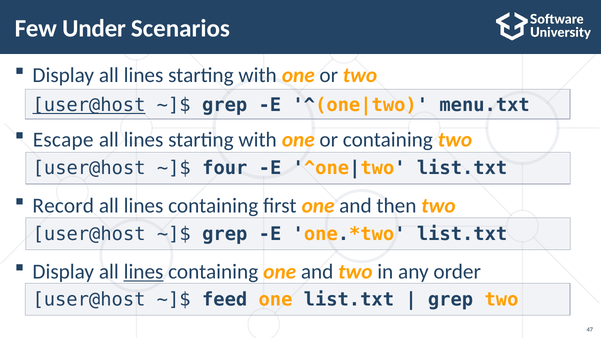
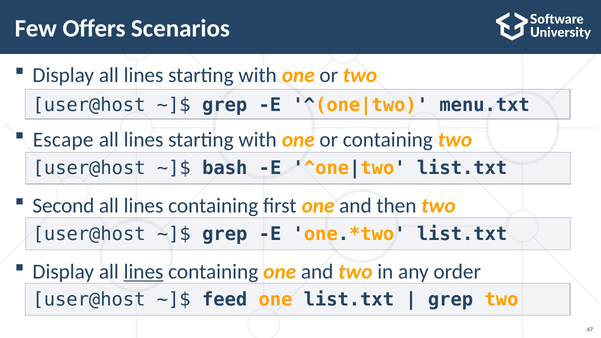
Under: Under -> Offers (94, 28)
user@host underline: present -> none (89, 105)
four: four -> bash (225, 168)
Record: Record -> Second (63, 206)
